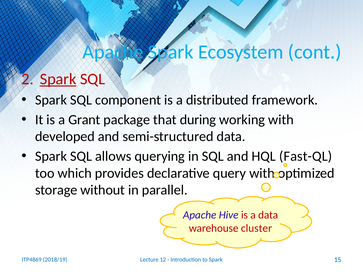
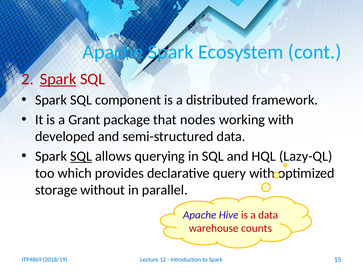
during: during -> nodes (198, 120)
SQL underline: none -> present (81, 156)
Fast-QL: Fast-QL -> Lazy-QL (306, 156)
cluster: cluster -> counts (256, 229)
